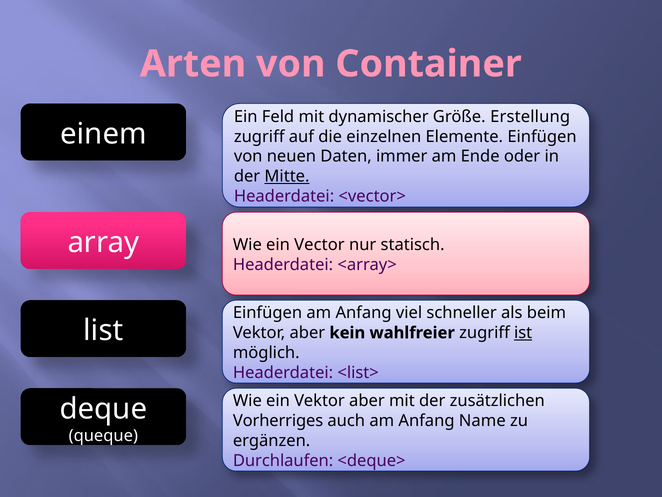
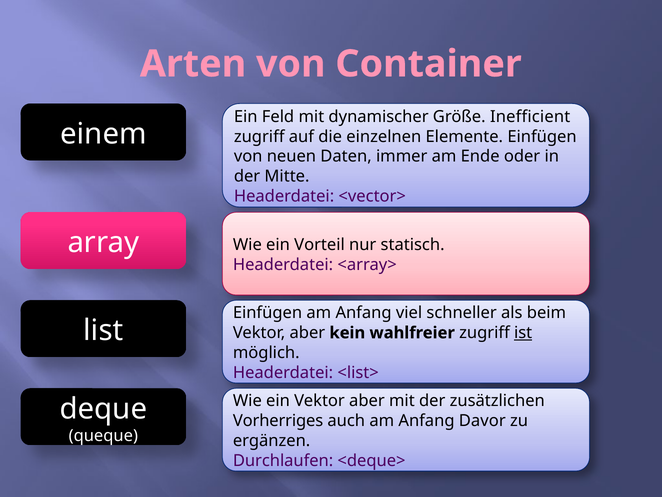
Erstellung: Erstellung -> Inefficient (530, 117)
Mitte underline: present -> none (287, 176)
Vector: Vector -> Vorteil (319, 245)
Name: Name -> Davor (482, 420)
